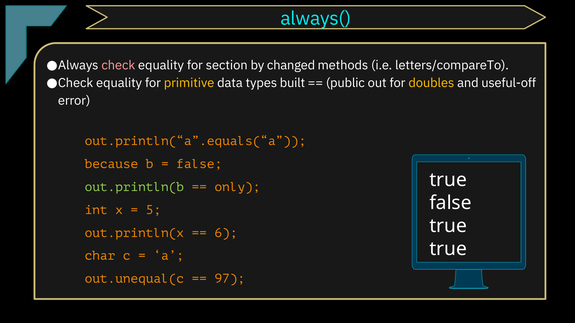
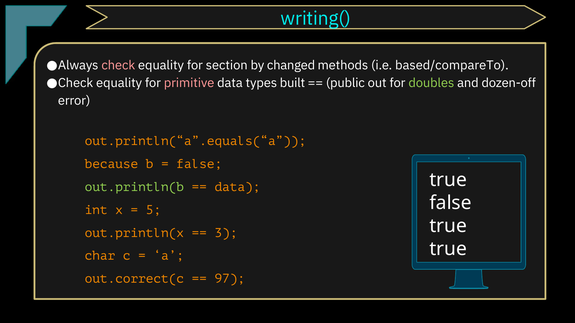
always(: always( -> writing( (316, 19)
letters/compareTo: letters/compareTo -> based/compareTo (452, 65)
primitive colour: yellow -> pink (189, 83)
doubles colour: yellow -> light green (431, 83)
useful-off: useful-off -> dozen-off (509, 83)
only: only -> data (237, 187)
6: 6 -> 3 (226, 233)
out.unequal(c: out.unequal(c -> out.correct(c (134, 279)
